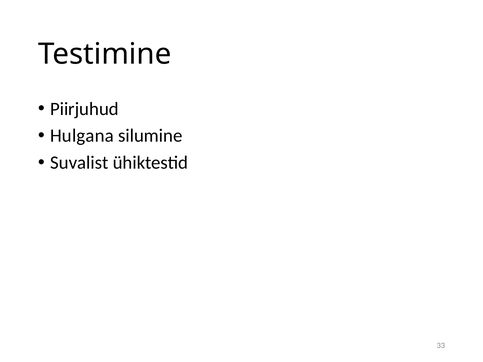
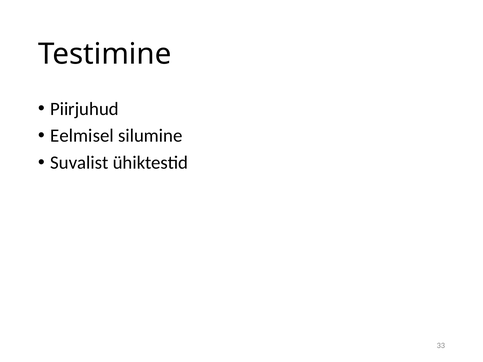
Hulgana: Hulgana -> Eelmisel (82, 136)
